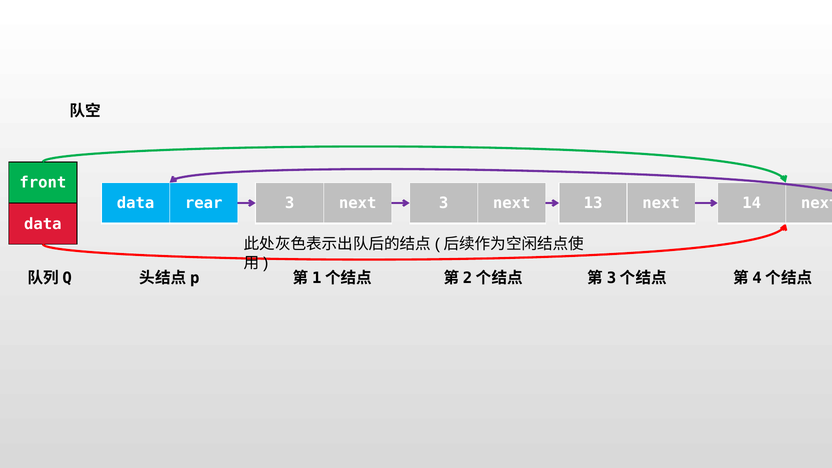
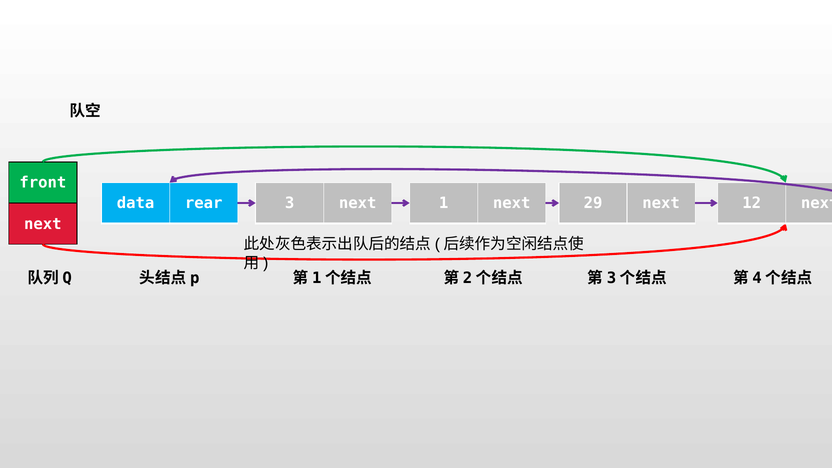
next 3: 3 -> 1 (444, 203)
13: 13 -> 29 (593, 203)
14: 14 -> 12 (752, 203)
data: data -> next (43, 224)
